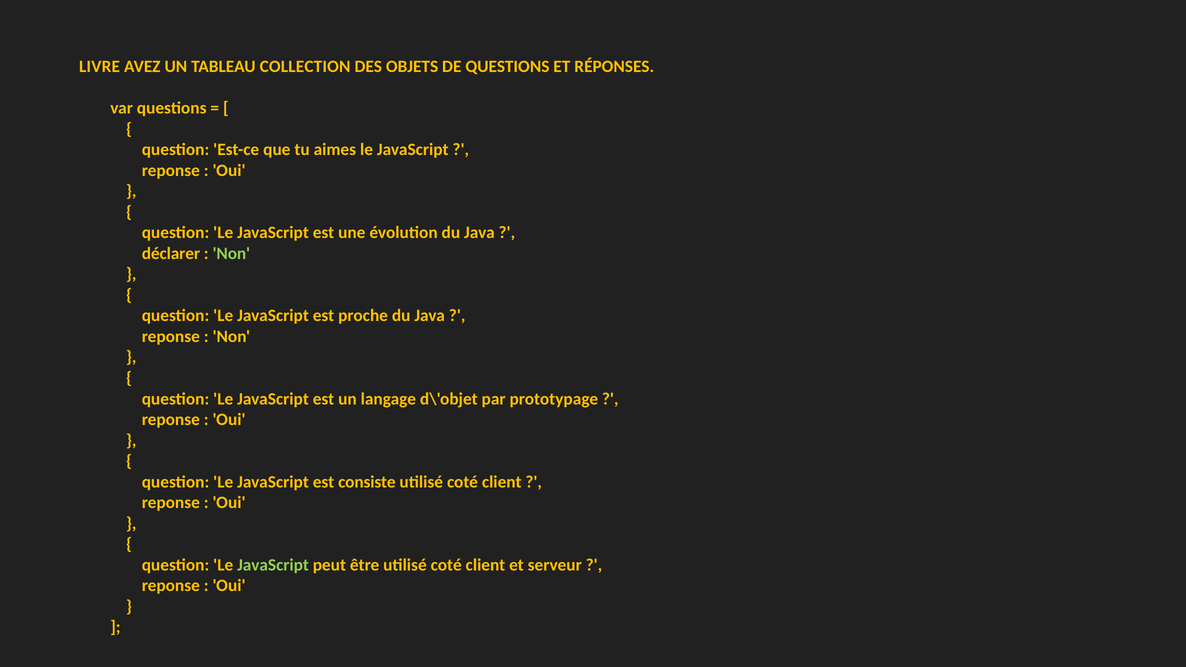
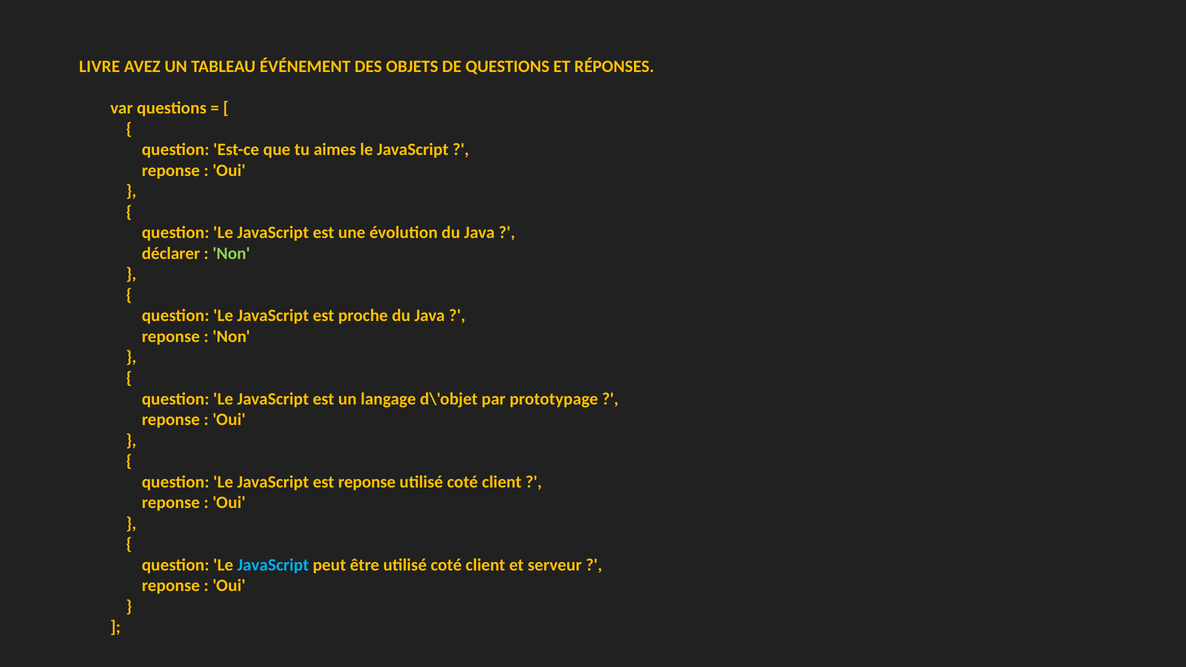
COLLECTION: COLLECTION -> ÉVÉNEMENT (305, 67)
est consiste: consiste -> reponse (367, 482)
JavaScript colour: light green -> light blue (273, 565)
